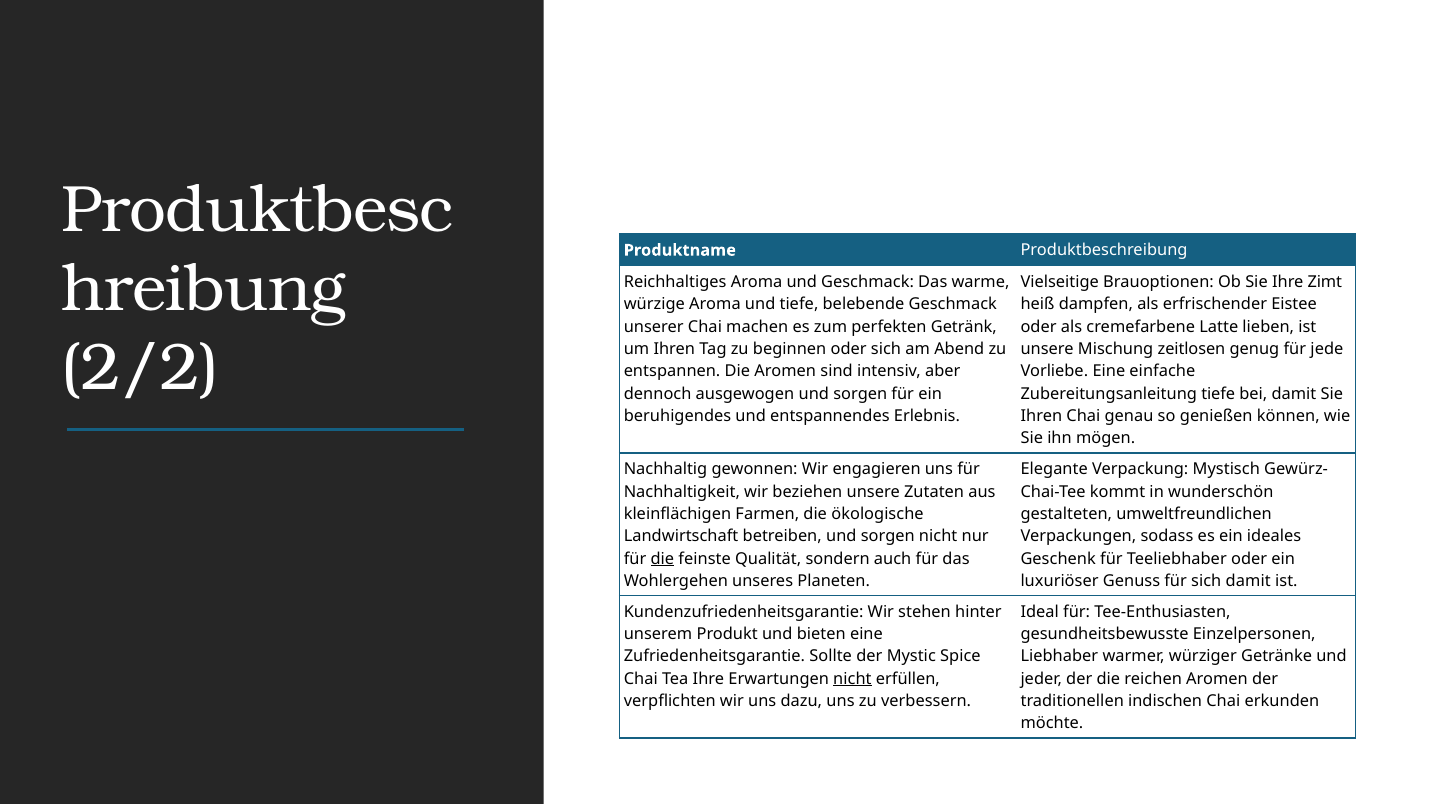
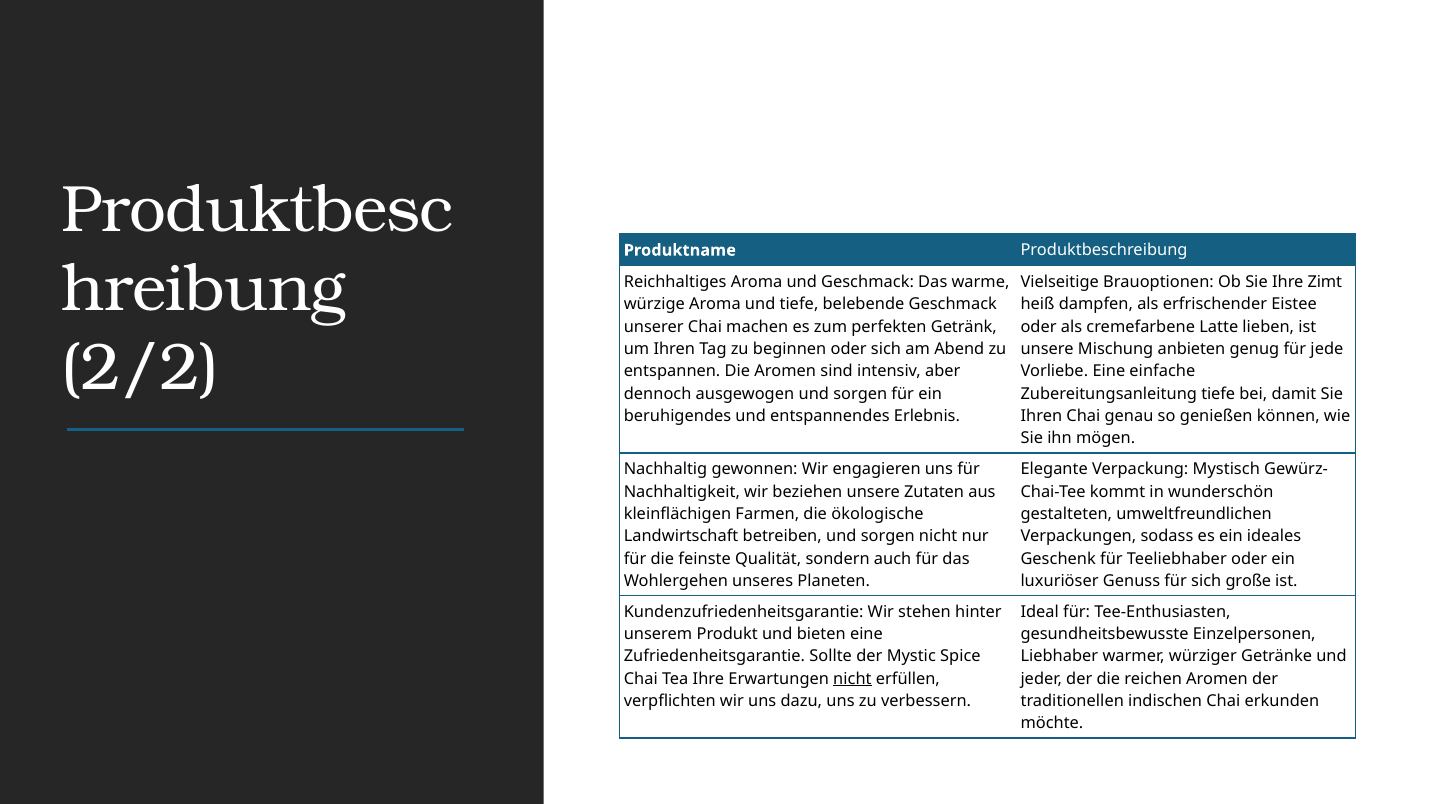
zeitlosen: zeitlosen -> anbieten (1191, 349)
die underline: present -> none (662, 559)
sich damit: damit -> große (1248, 581)
